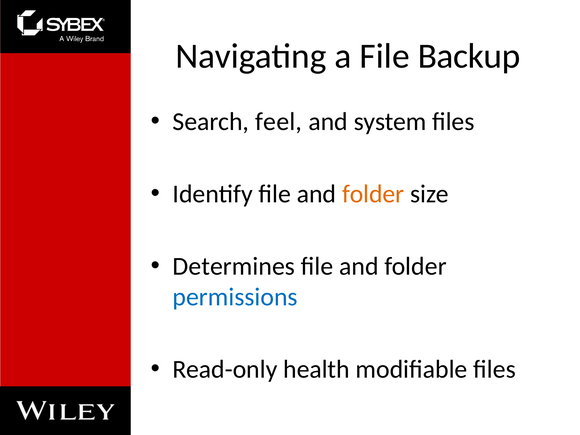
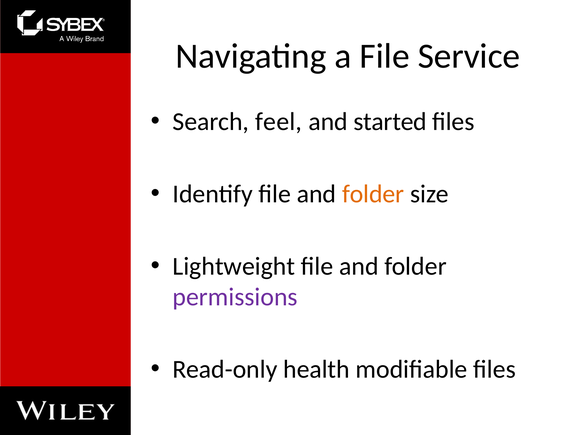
Backup: Backup -> Service (469, 56)
system: system -> started (390, 122)
Determines: Determines -> Lightweight (234, 266)
permissions colour: blue -> purple (235, 297)
